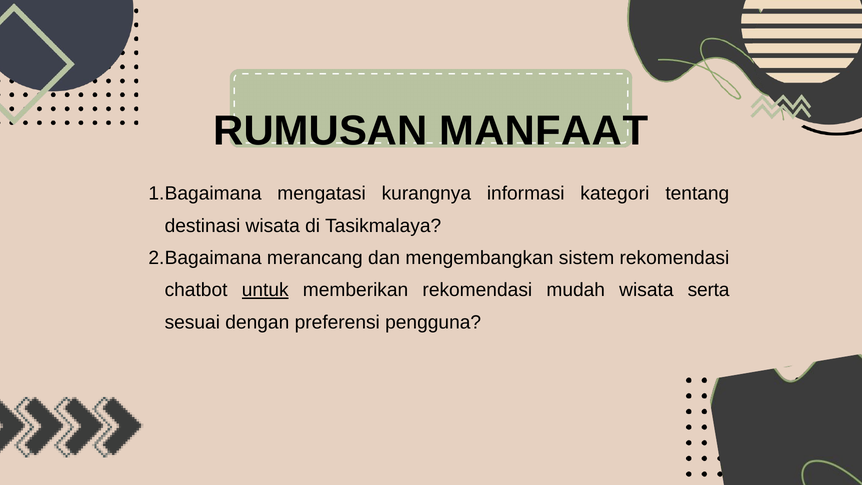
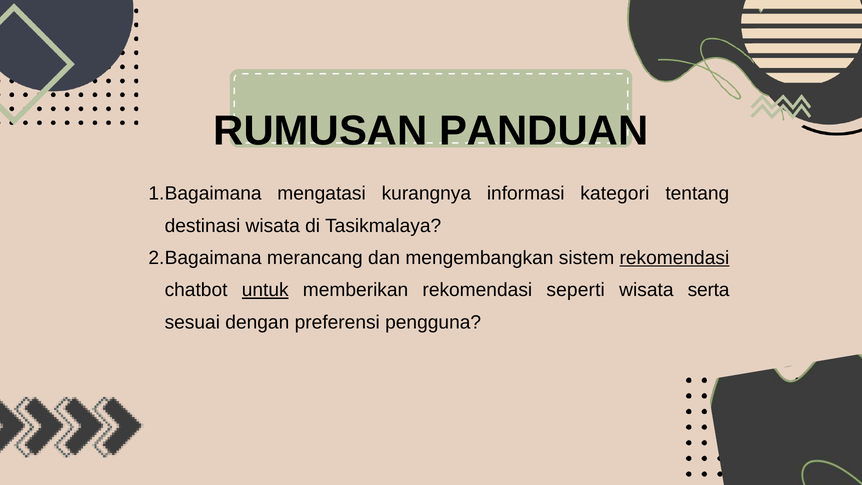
MANFAAT: MANFAAT -> PANDUAN (544, 131)
rekomendasi underline: none -> present (674, 258)
mudah: mudah -> seperti (576, 290)
